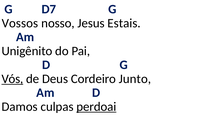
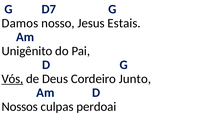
Vossos: Vossos -> Damos (20, 23)
Damos: Damos -> Nossos (20, 106)
perdoai underline: present -> none (96, 106)
